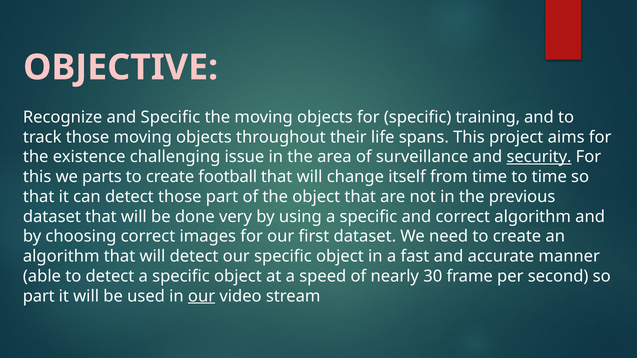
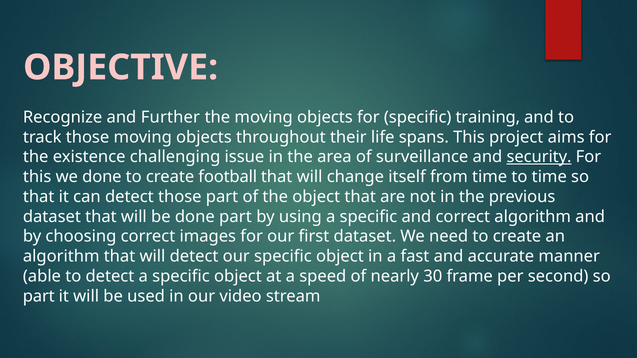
and Specific: Specific -> Further (170, 117)
we parts: parts -> done (102, 177)
done very: very -> part (235, 217)
our underline: present -> none (202, 296)
